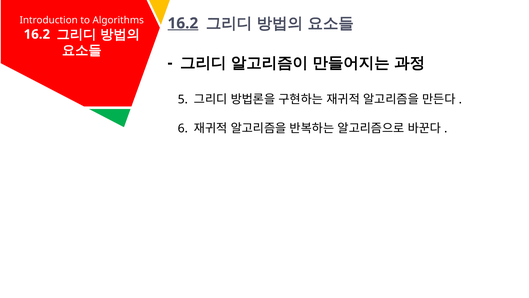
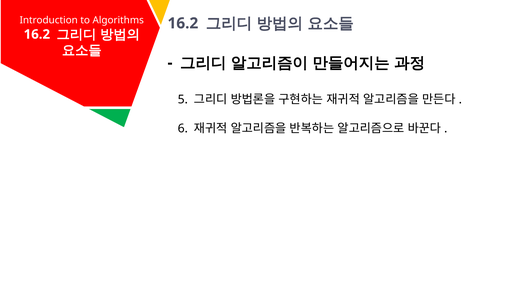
16.2 underline: present -> none (183, 23)
